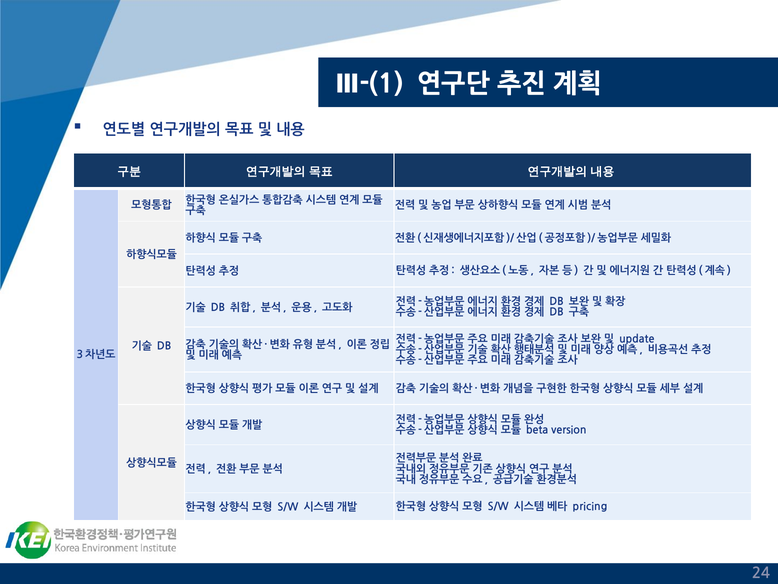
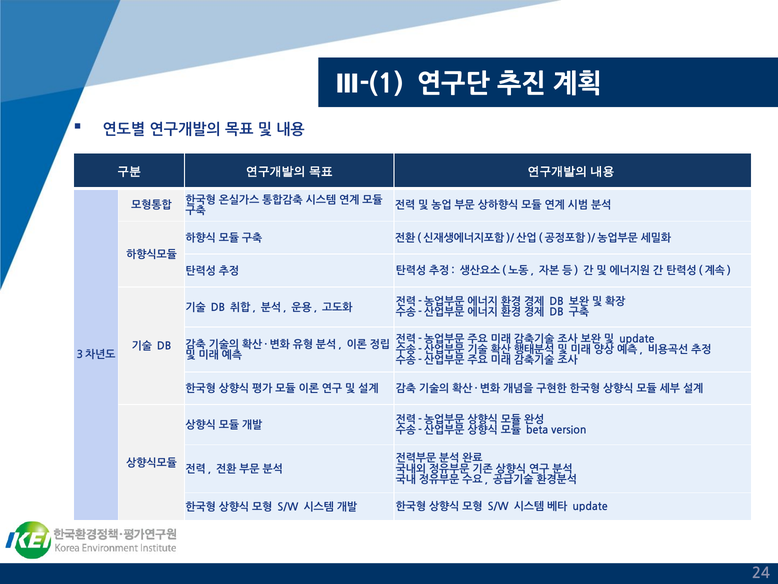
pricing: pricing -> update (590, 506)
